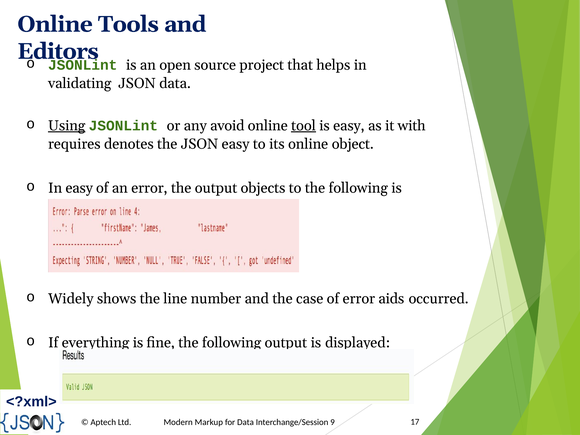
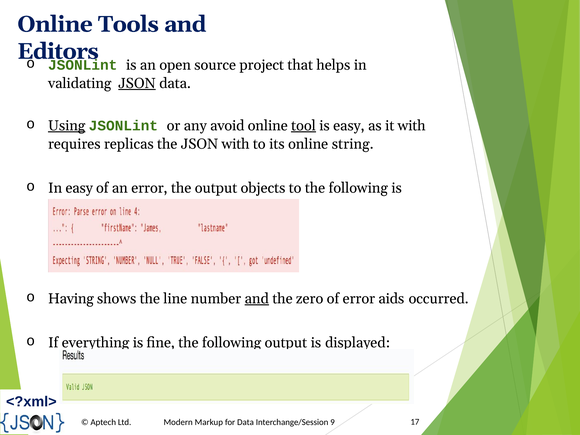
JSON underline: none -> present (137, 83)
denotes: denotes -> replicas (129, 144)
JSON easy: easy -> with (236, 144)
object: object -> string (353, 144)
Widely: Widely -> Having (71, 299)
and underline: none -> present (257, 299)
case: case -> zero (310, 299)
